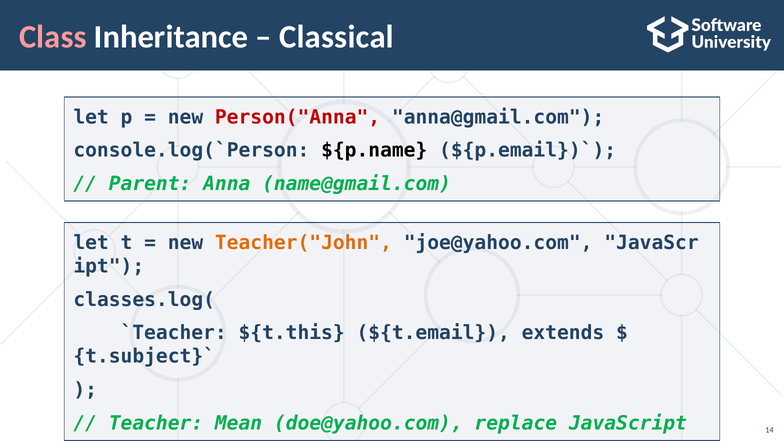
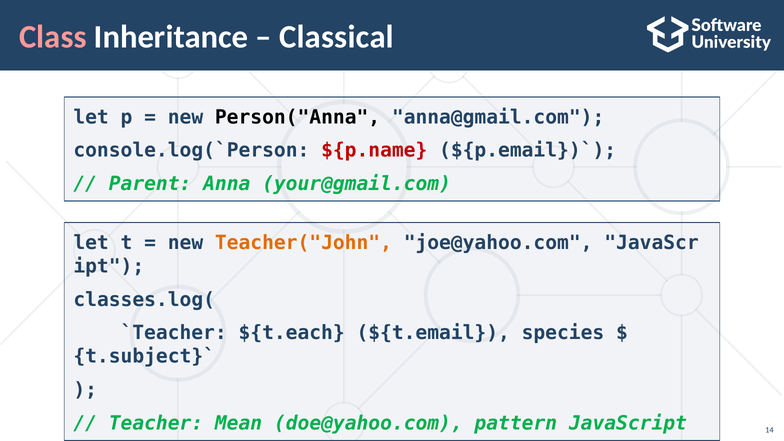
Person("Anna colour: red -> black (298, 117)
${p.name colour: black -> red (374, 150)
name@gmail.com: name@gmail.com -> your@gmail.com (357, 184)
${t.this: ${t.this -> ${t.each (292, 333)
extends: extends -> species (563, 333)
replace: replace -> pattern (516, 423)
